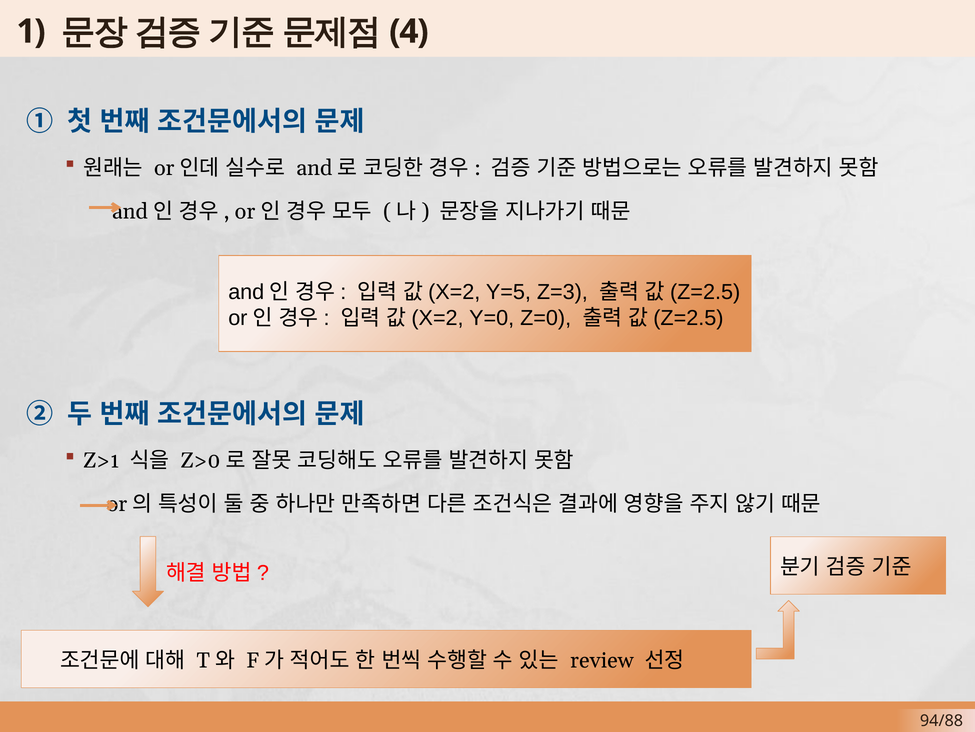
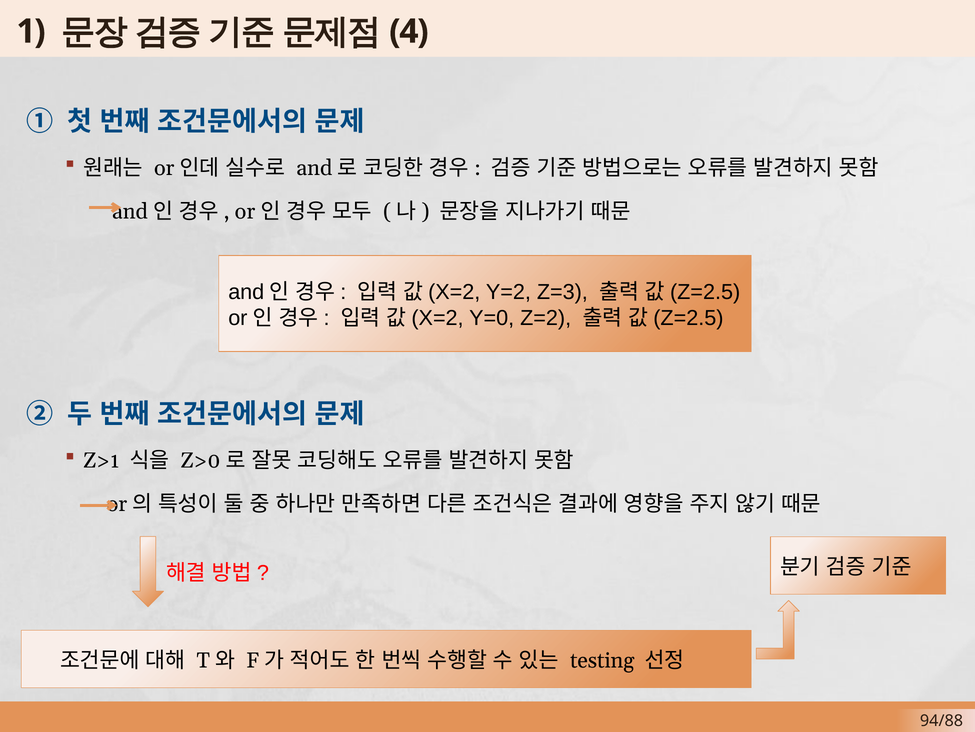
Y=5: Y=5 -> Y=2 (508, 292)
Z=0: Z=0 -> Z=2 (546, 318)
review: review -> testing (602, 660)
